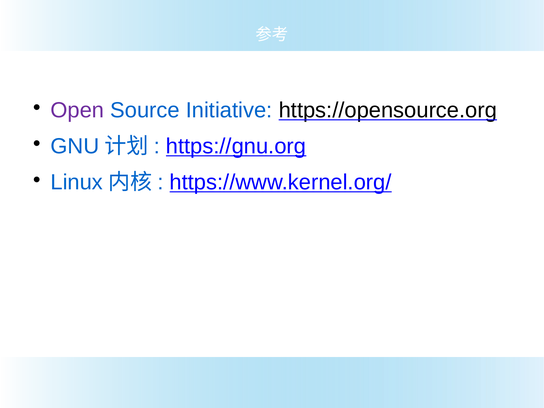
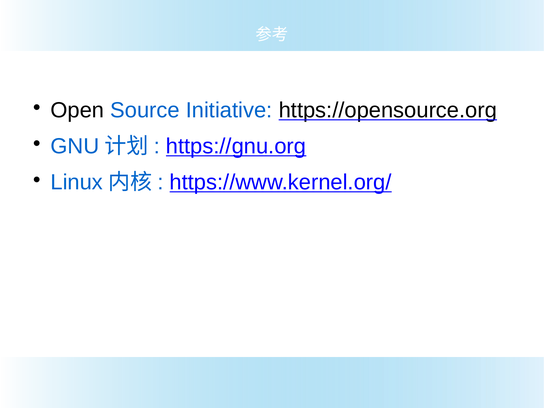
Open colour: purple -> black (77, 110)
